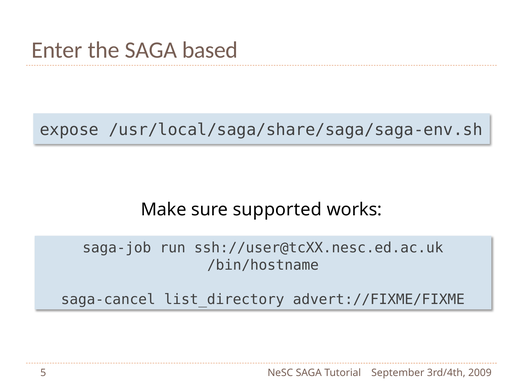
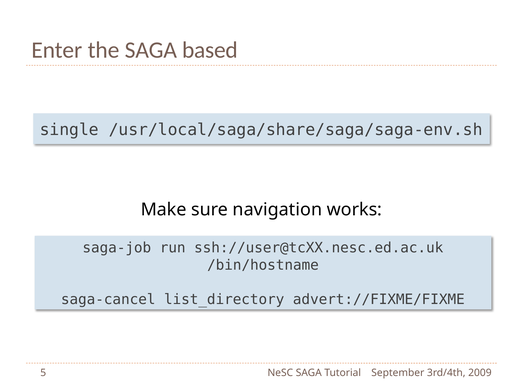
expose: expose -> single (69, 130)
supported: supported -> navigation (277, 210)
